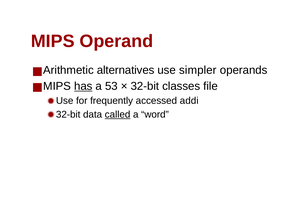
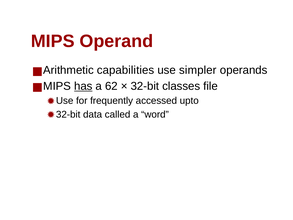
alternatives: alternatives -> capabilities (126, 70)
53: 53 -> 62 (111, 86)
addi: addi -> upto (189, 101)
called underline: present -> none (118, 114)
